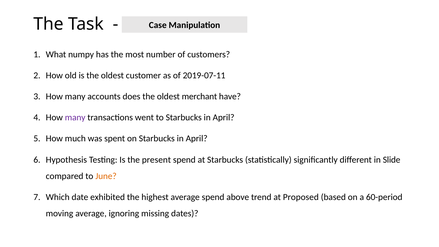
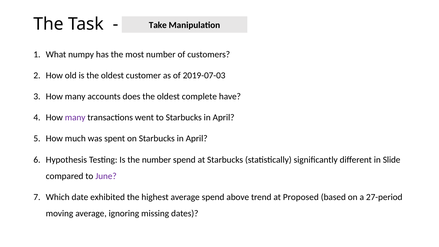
Case: Case -> Take (158, 25)
2019-07-11: 2019-07-11 -> 2019-07-03 (204, 75)
merchant: merchant -> complete (199, 96)
the present: present -> number (156, 160)
June colour: orange -> purple (106, 176)
60-period: 60-period -> 27-period (384, 197)
